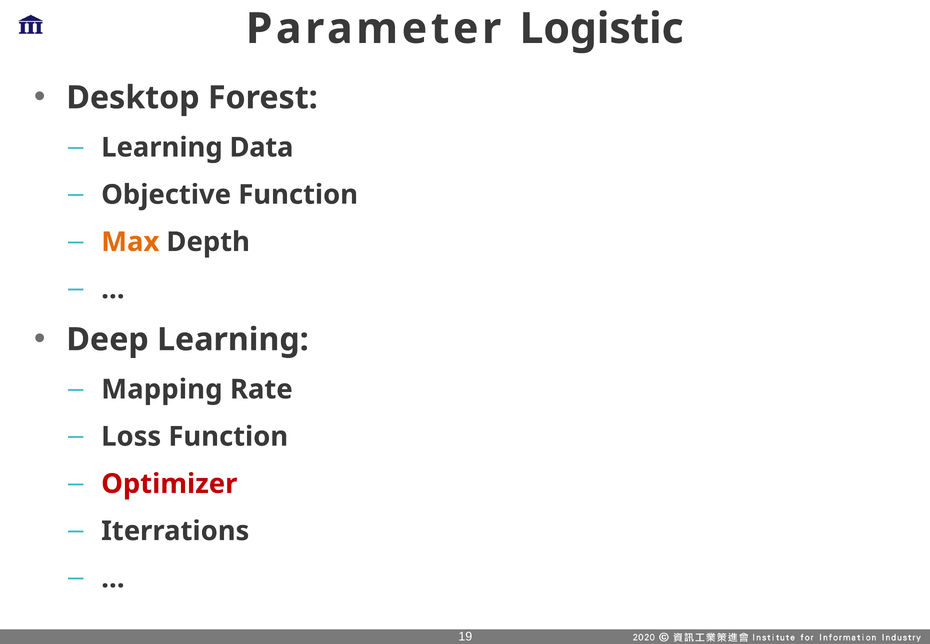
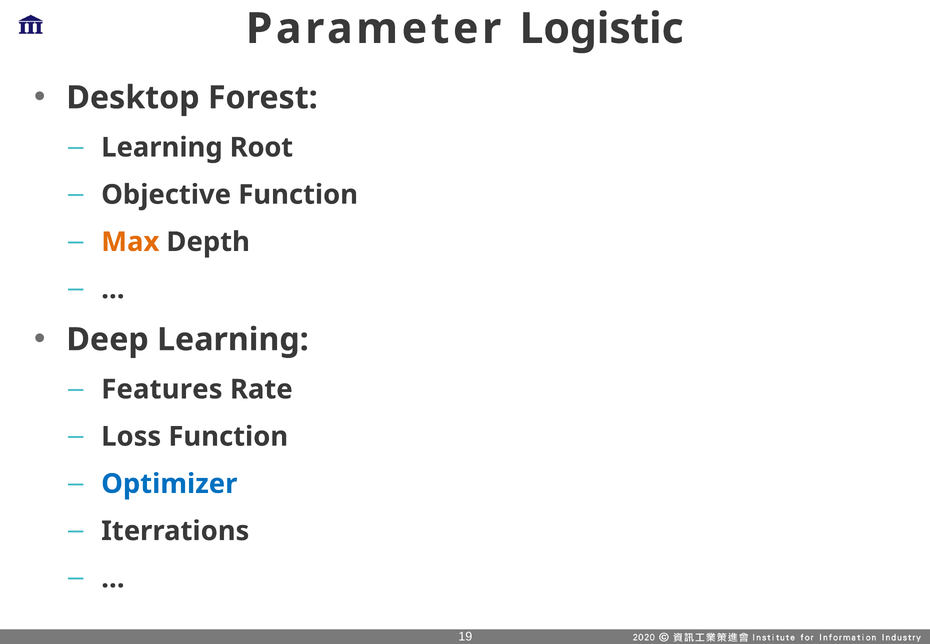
Data: Data -> Root (261, 147)
Mapping: Mapping -> Features (162, 389)
Optimizer colour: red -> blue (169, 484)
